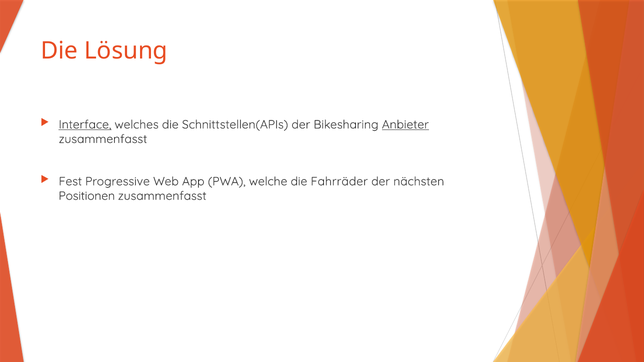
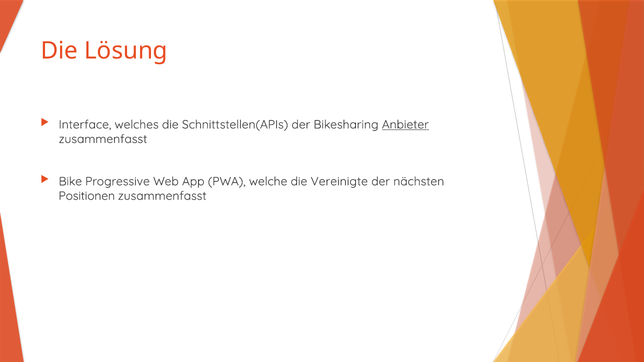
Interface underline: present -> none (85, 125)
Fest: Fest -> Bike (70, 182)
Fahrräder: Fahrräder -> Vereinigte (339, 182)
